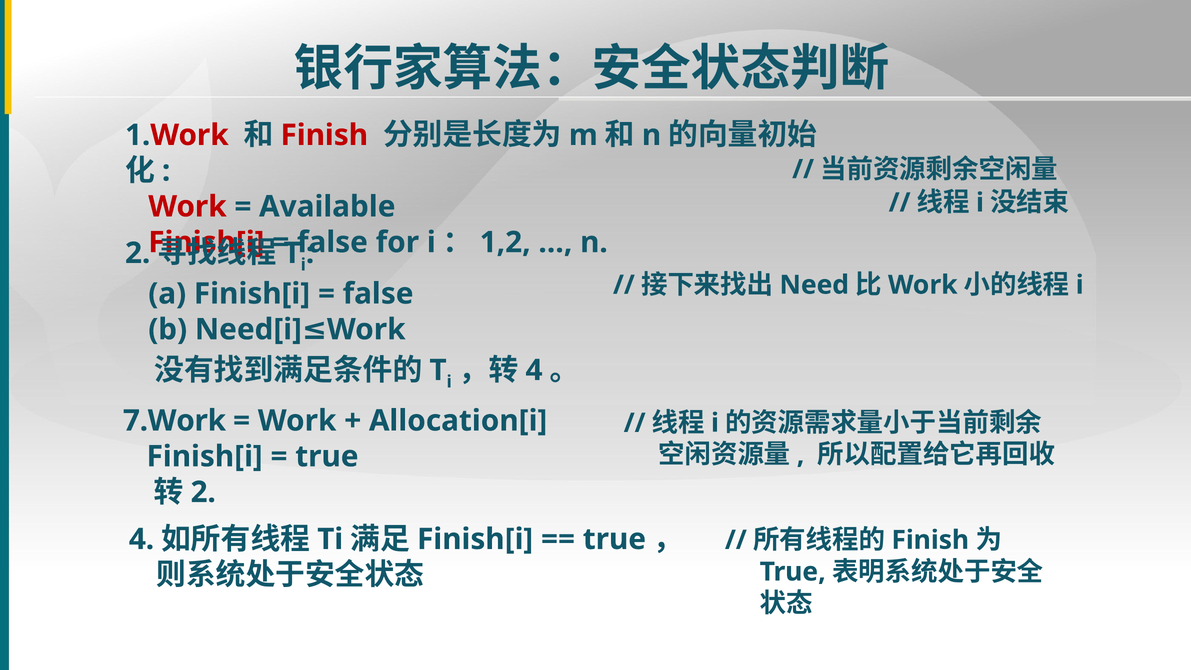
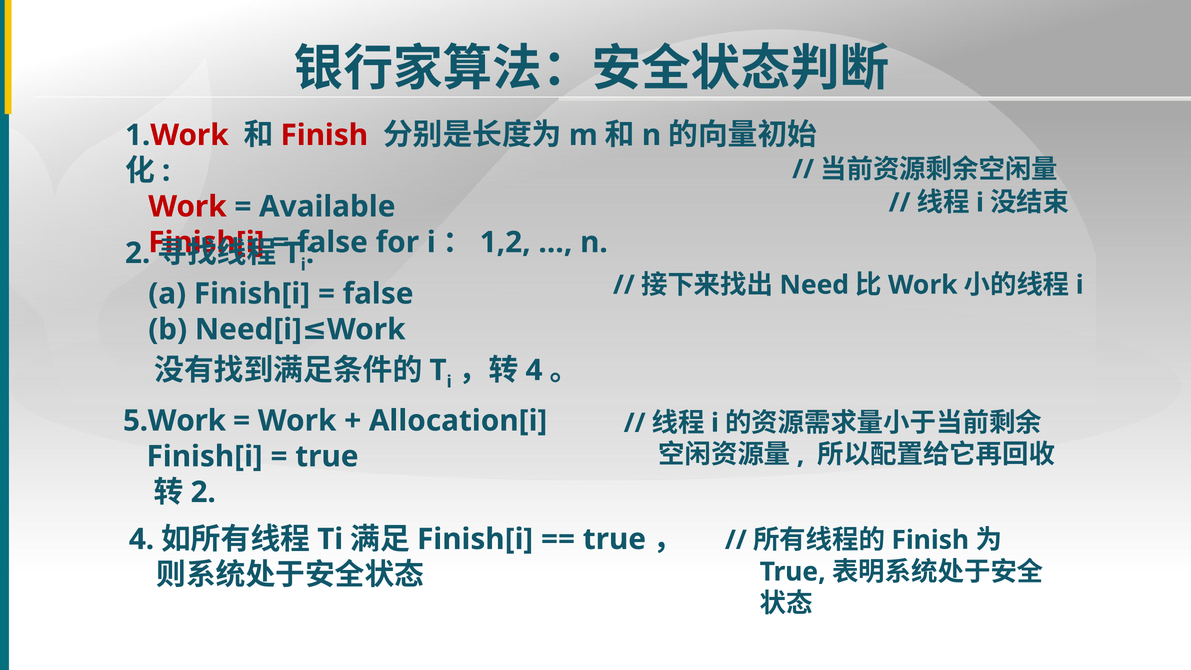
7.Work: 7.Work -> 5.Work (174, 421)
